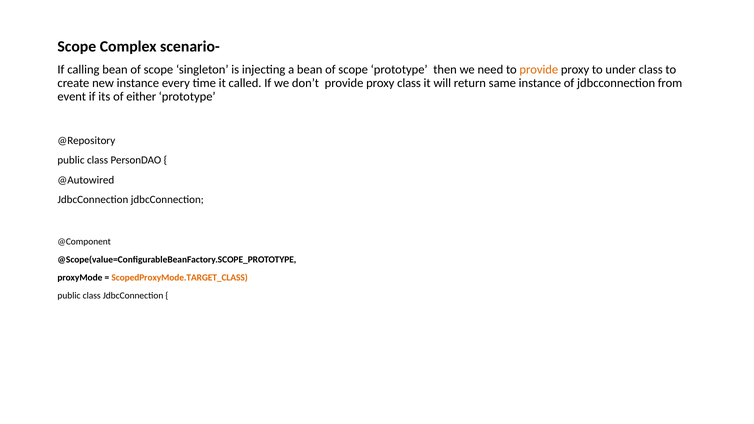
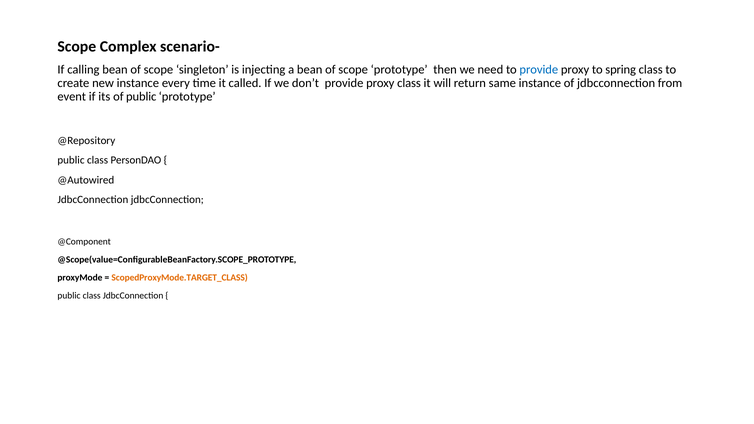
provide colour: orange -> blue (539, 70)
under: under -> spring (621, 70)
of either: either -> public (141, 97)
